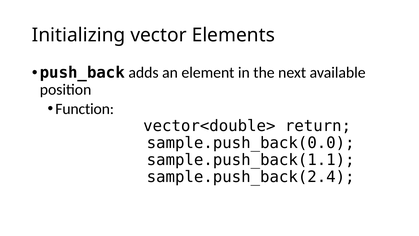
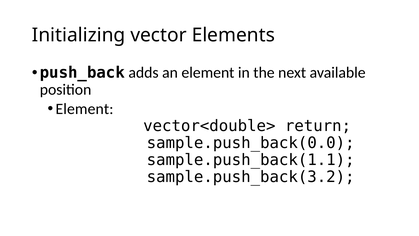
Function: Function -> Element (84, 109)
sample.push_back(2.4: sample.push_back(2.4 -> sample.push_back(3.2 (251, 177)
